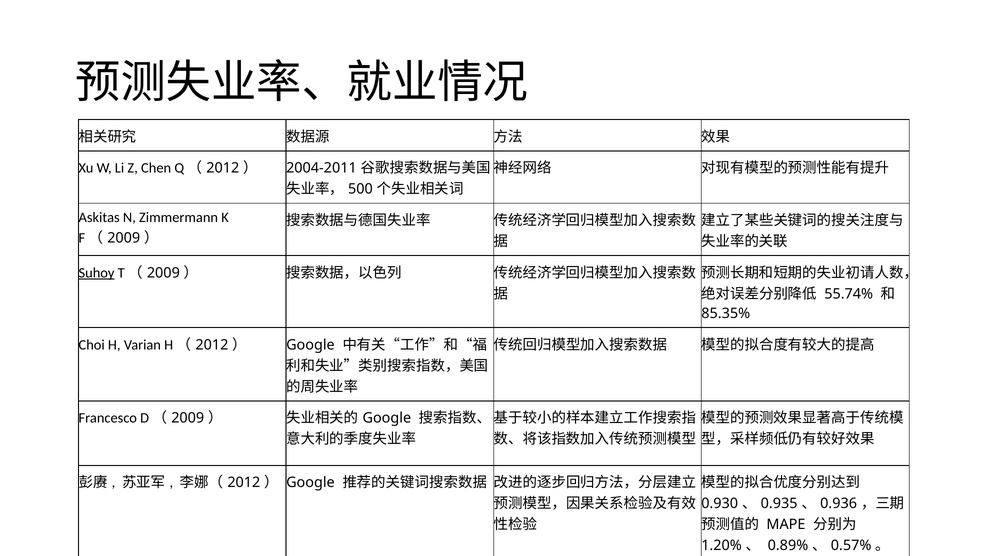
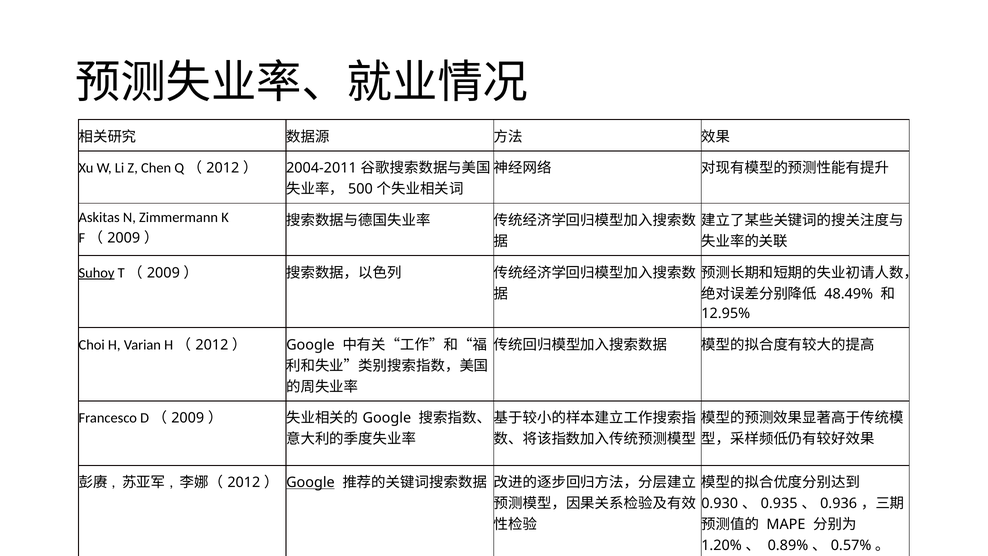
55.74%: 55.74% -> 48.49% (849, 294)
85.35%: 85.35% -> 12.95% (726, 313)
Google underline: none -> present (310, 482)
